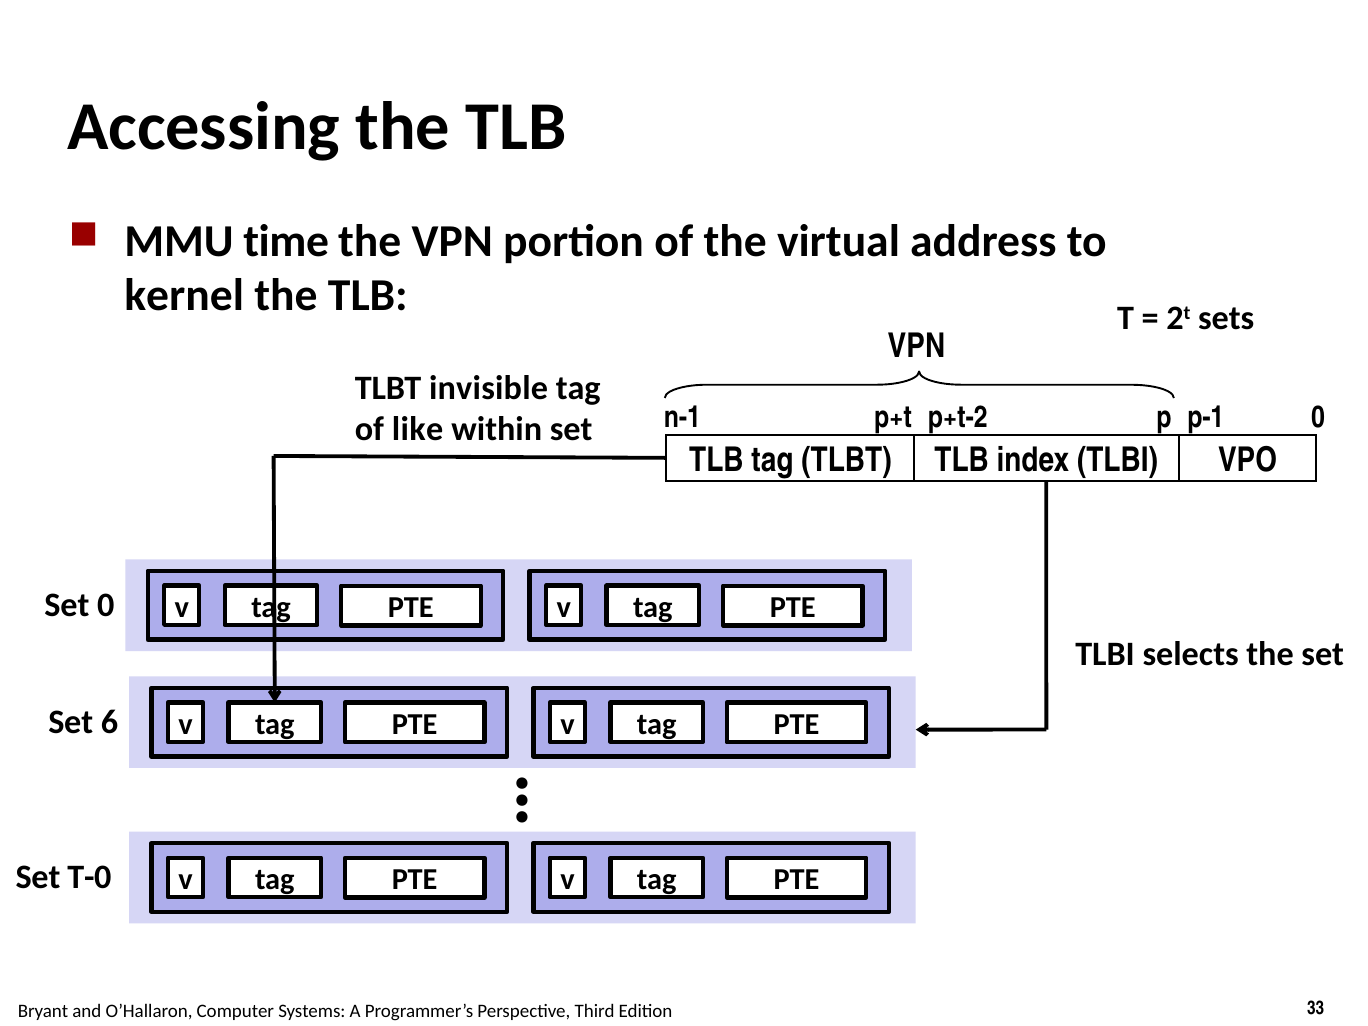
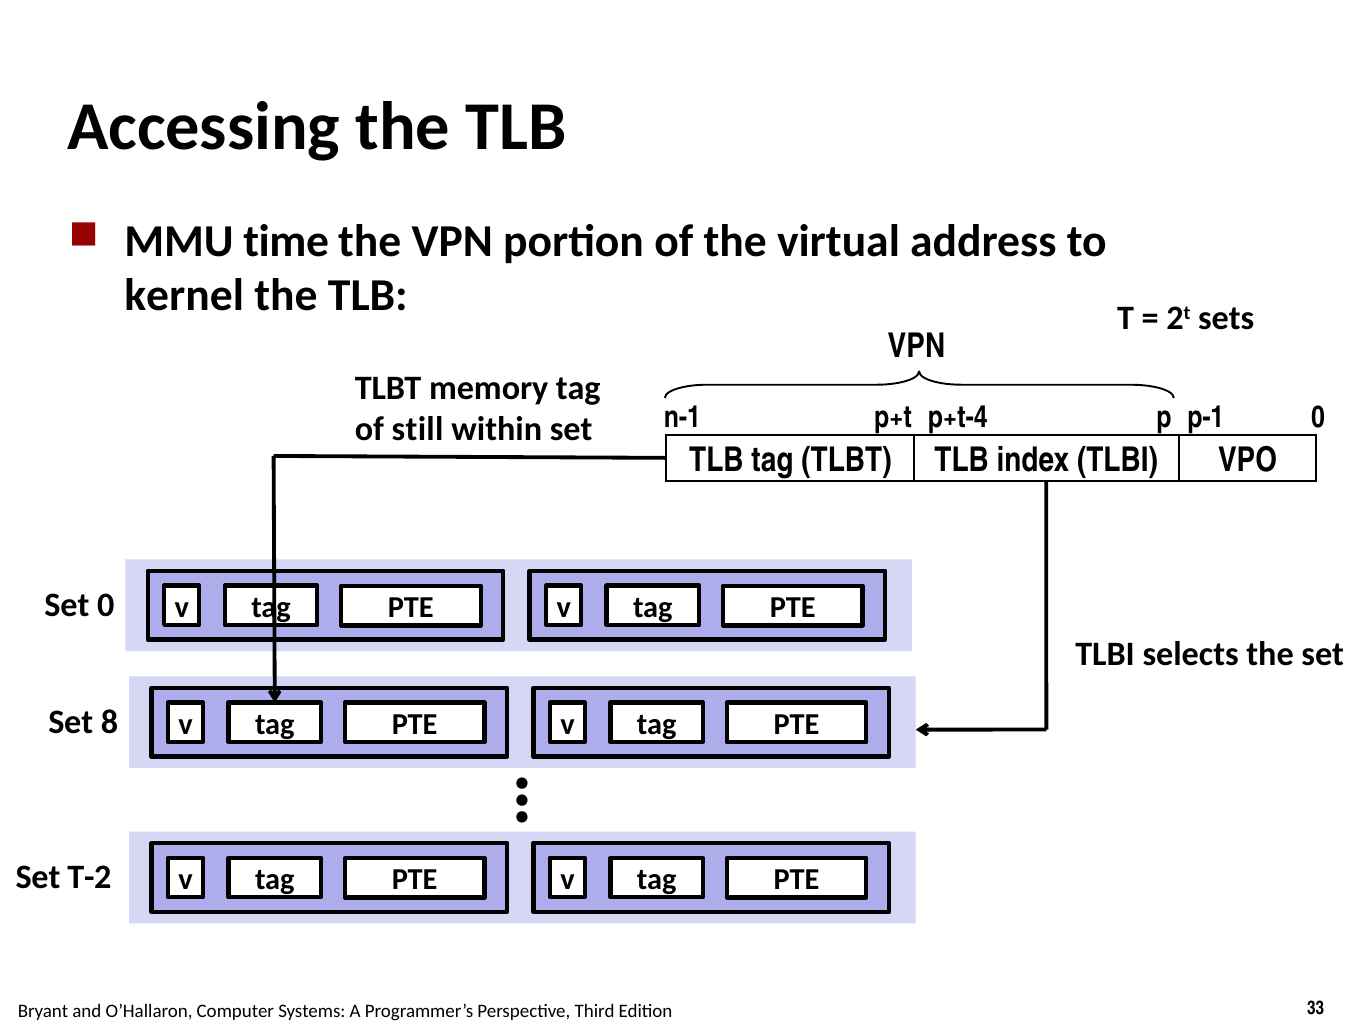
invisible: invisible -> memory (489, 388)
p+t-2: p+t-2 -> p+t-4 (958, 417)
like: like -> still (418, 429)
6: 6 -> 8 (110, 722)
T-0: T-0 -> T-2 (90, 877)
